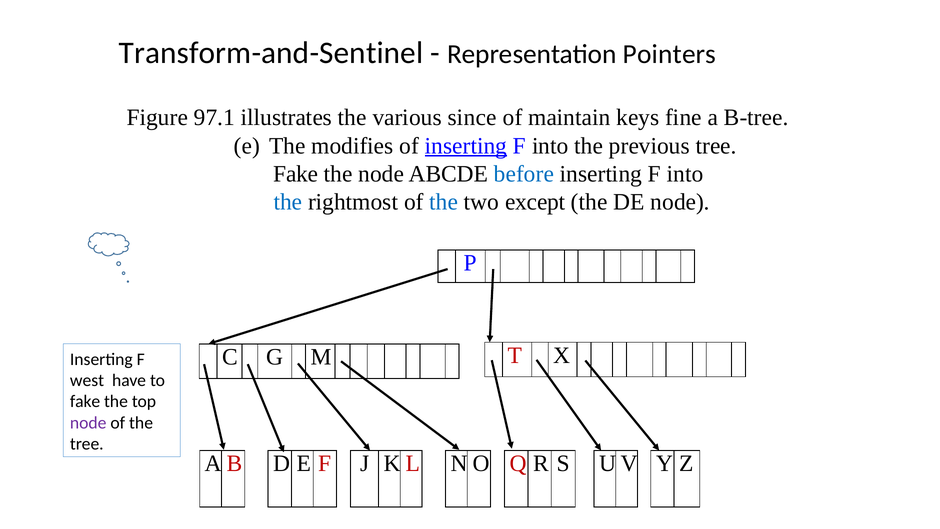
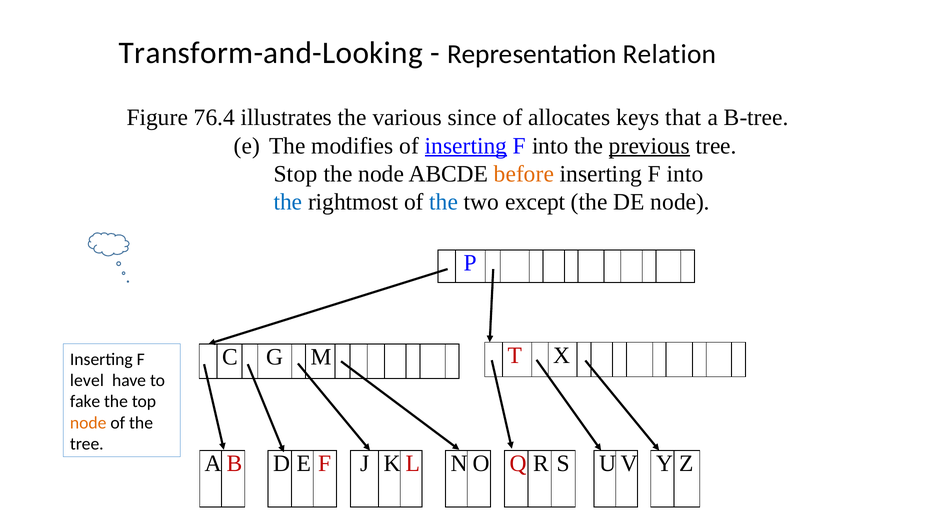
Transform-and-Sentinel: Transform-and-Sentinel -> Transform-and-Looking (271, 53)
Pointers: Pointers -> Relation (670, 54)
97.1: 97.1 -> 76.4 (214, 118)
maintain: maintain -> allocates (569, 118)
fine: fine -> that (683, 118)
previous underline: none -> present (649, 146)
Fake: Fake -> Stop (296, 174)
before colour: blue -> orange (524, 174)
west: west -> level (87, 380)
node colour: purple -> orange (88, 422)
